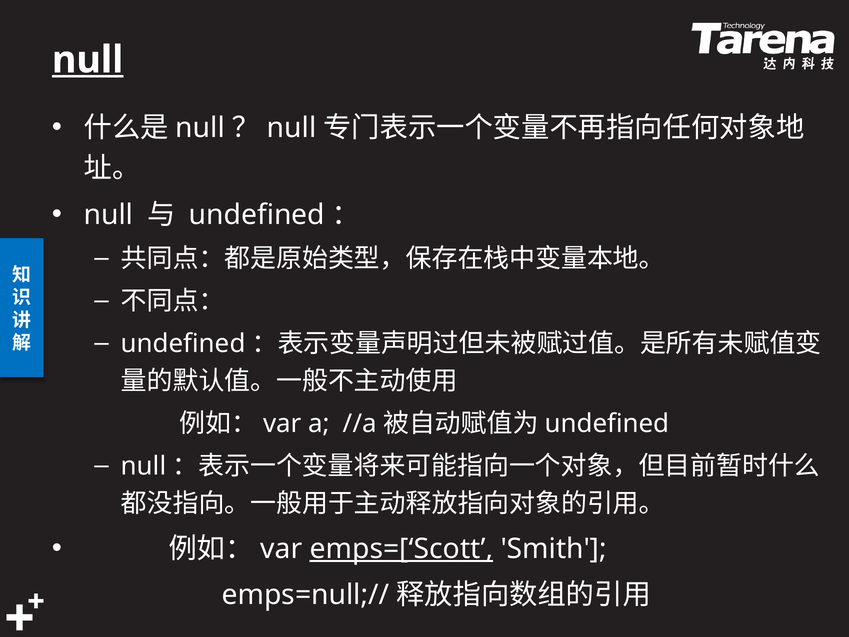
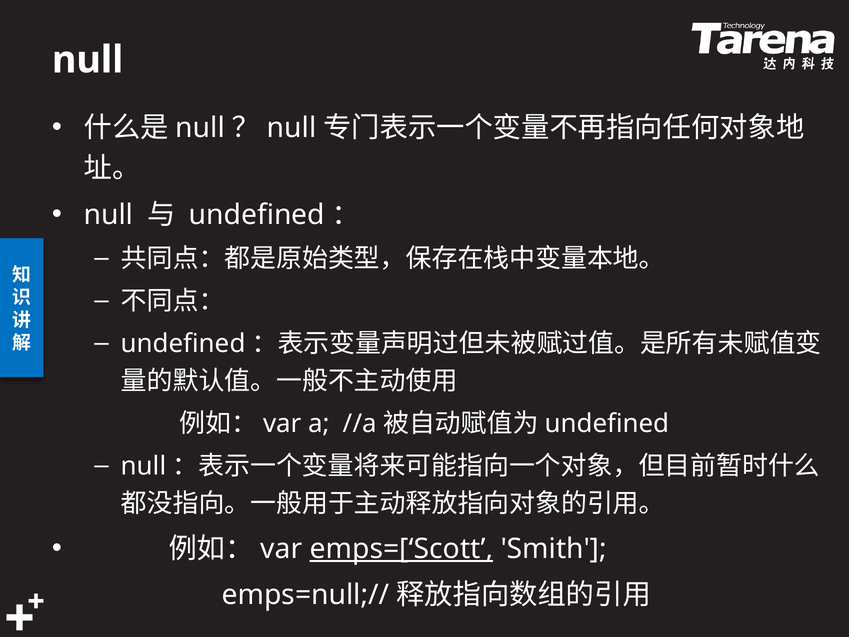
null underline: present -> none (88, 60)
